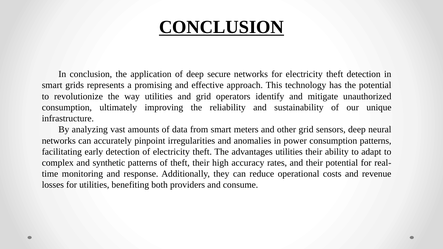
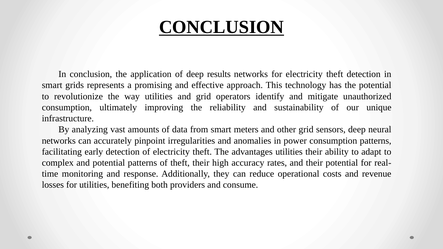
secure: secure -> results (219, 74)
and synthetic: synthetic -> potential (109, 163)
